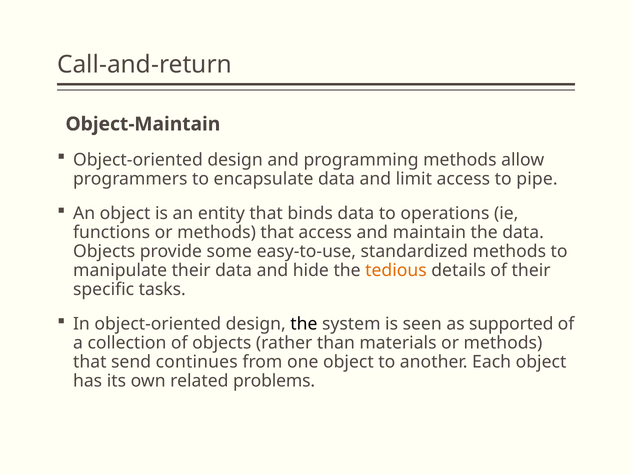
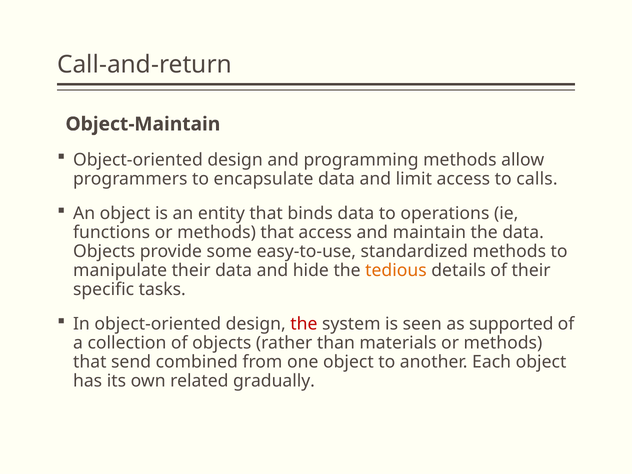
pipe: pipe -> calls (537, 179)
the colour: black -> red (304, 324)
continues: continues -> combined (197, 362)
problems: problems -> gradually (274, 381)
